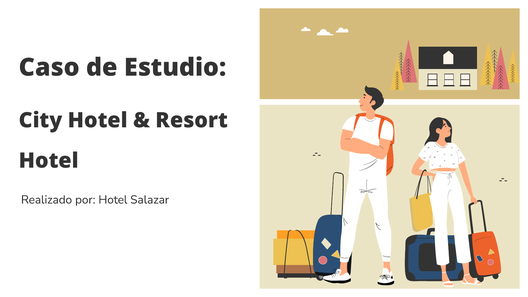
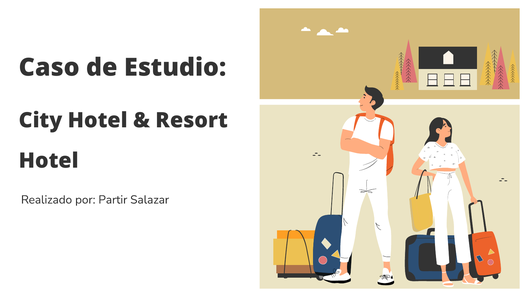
por Hotel: Hotel -> Partir (113, 200)
